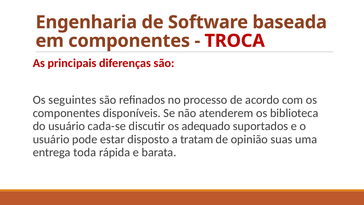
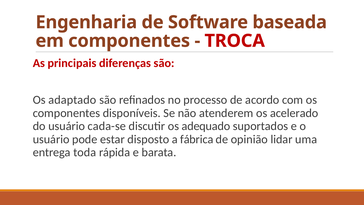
seguintes: seguintes -> adaptado (72, 100)
biblioteca: biblioteca -> acelerado (294, 113)
tratam: tratam -> fábrica (197, 139)
suas: suas -> lidar (282, 139)
